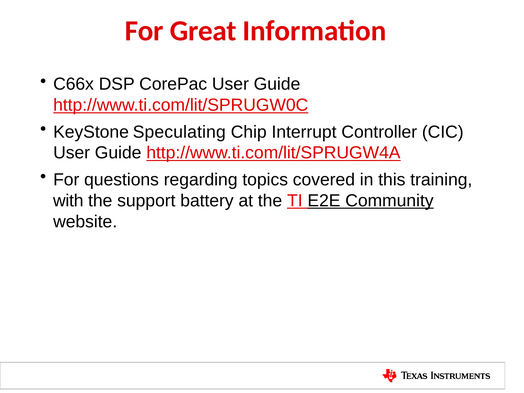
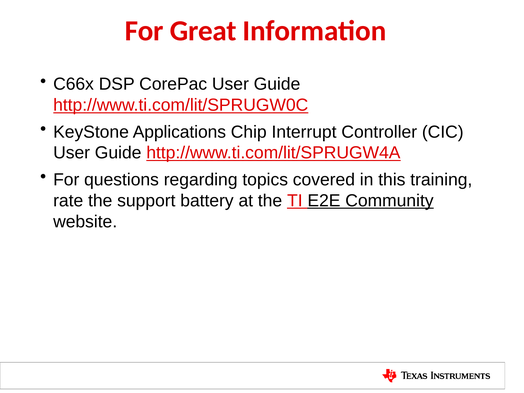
Speculating: Speculating -> Applications (179, 132)
with: with -> rate (68, 201)
